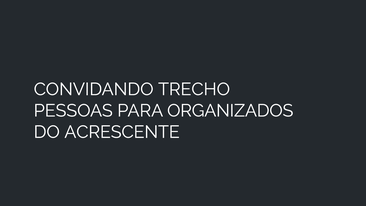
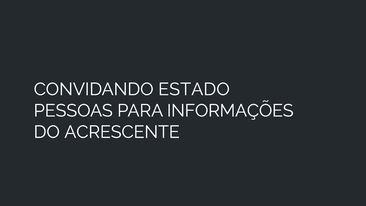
TRECHO: TRECHO -> ESTADO (194, 89)
ORGANIZADOS: ORGANIZADOS -> INFORMAÇÕES (230, 111)
